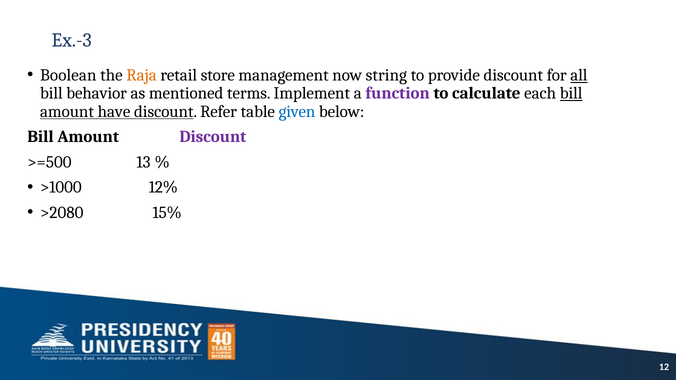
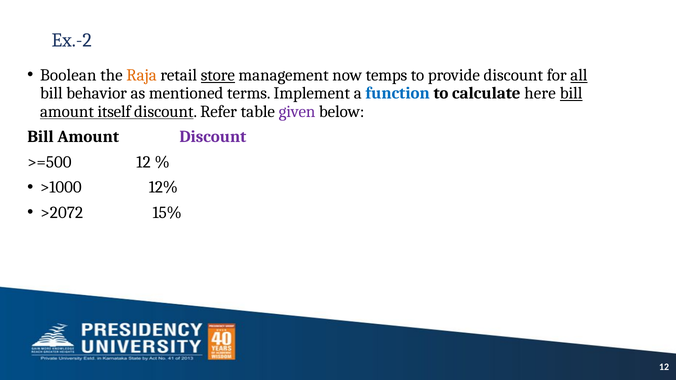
Ex.-3: Ex.-3 -> Ex.-2 (72, 40)
store underline: none -> present (218, 75)
string: string -> temps (386, 75)
function colour: purple -> blue (398, 93)
each: each -> here (540, 93)
have: have -> itself (114, 112)
given colour: blue -> purple (297, 112)
>=500 13: 13 -> 12 (143, 162)
>2080: >2080 -> >2072 (62, 213)
